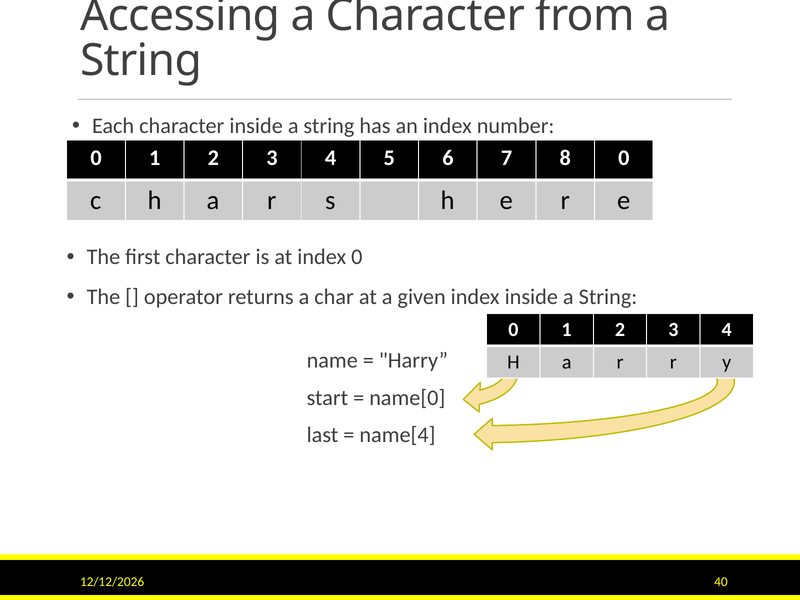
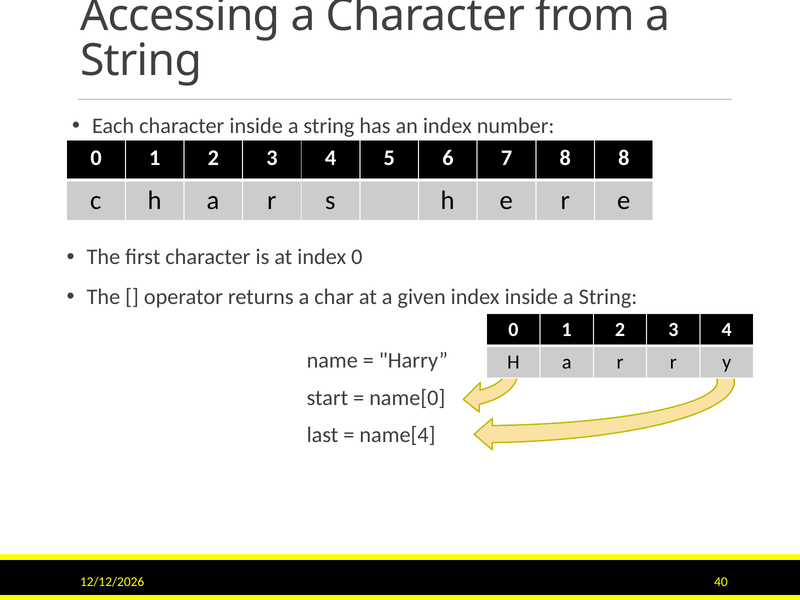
8 0: 0 -> 8 (624, 158)
